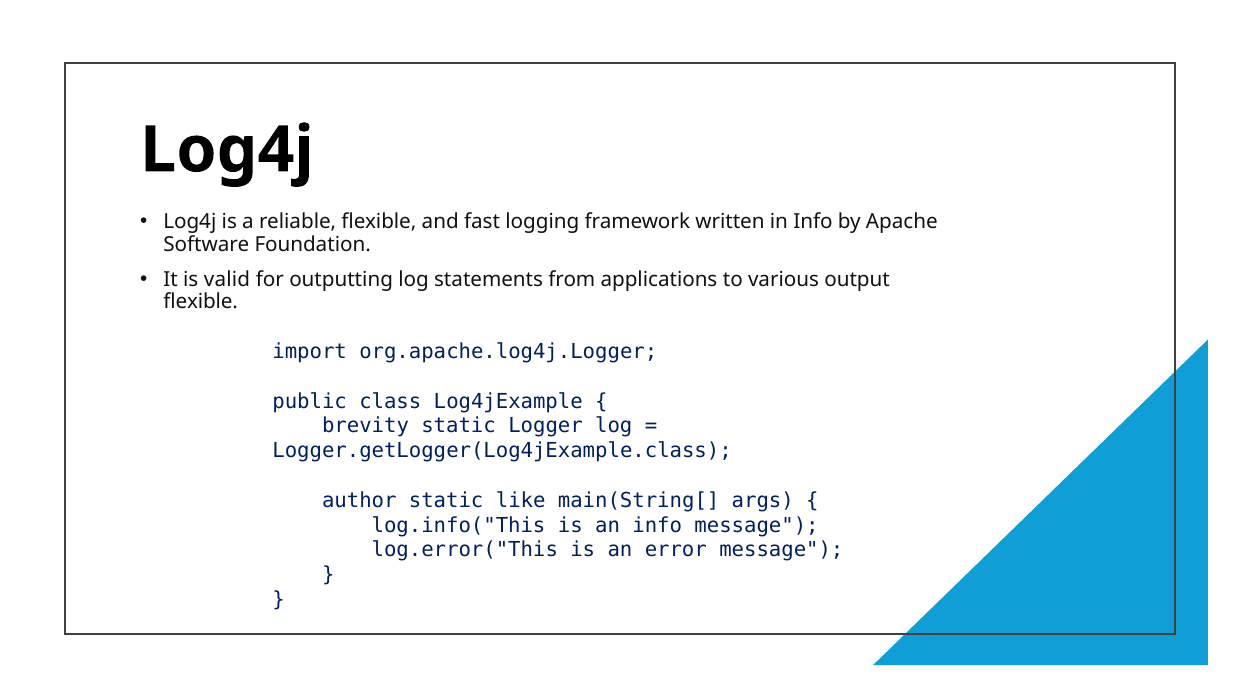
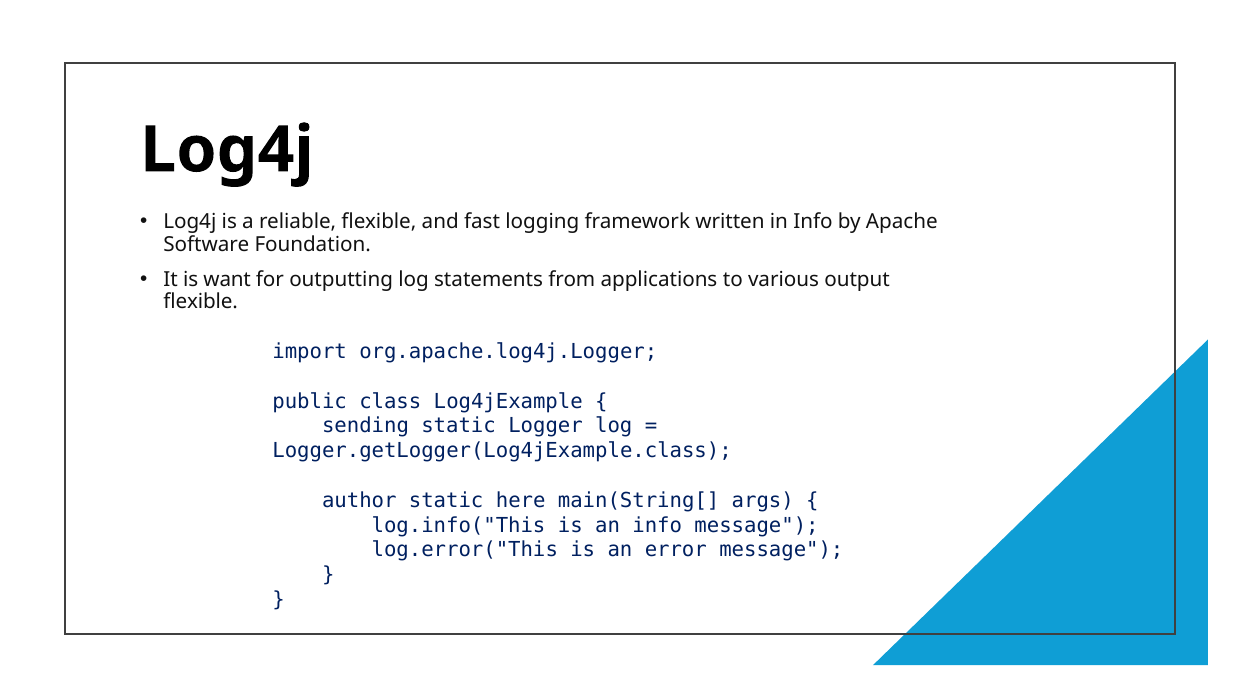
valid: valid -> want (227, 280)
brevity: brevity -> sending (366, 426)
like: like -> here (521, 501)
